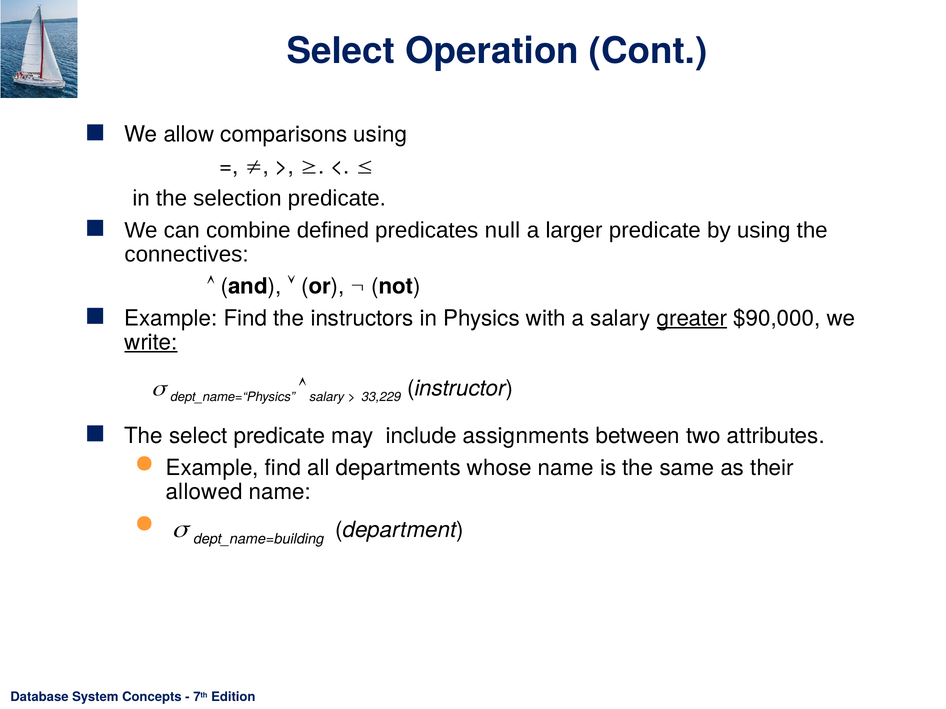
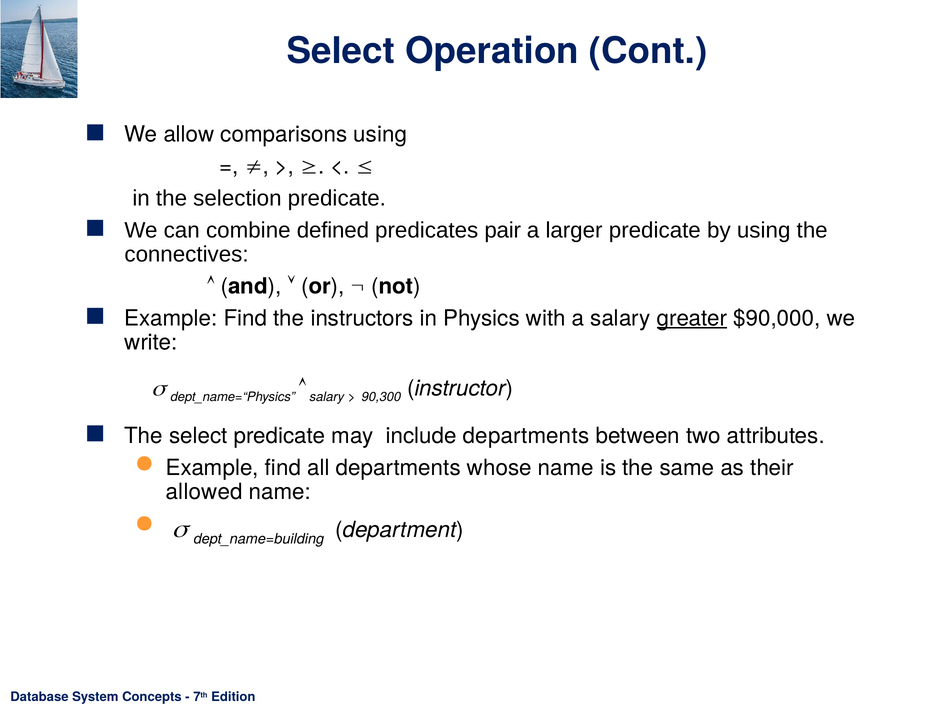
null: null -> pair (503, 230)
write underline: present -> none (151, 343)
33,229: 33,229 -> 90,300 (381, 397)
include assignments: assignments -> departments (526, 436)
